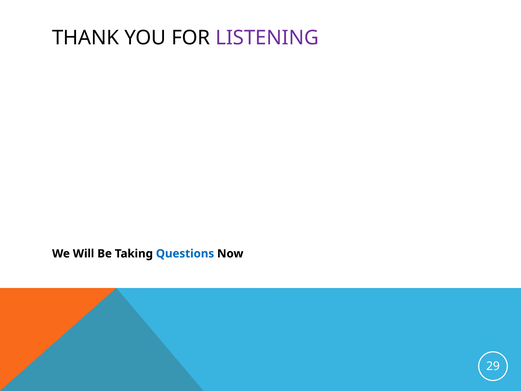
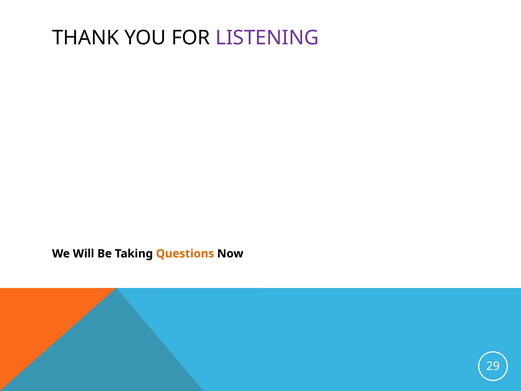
Questions colour: blue -> orange (185, 253)
